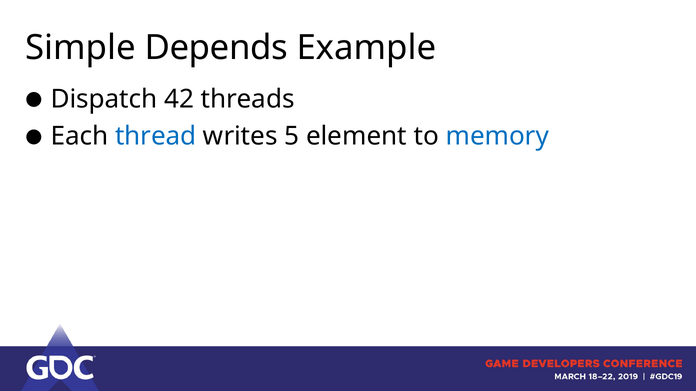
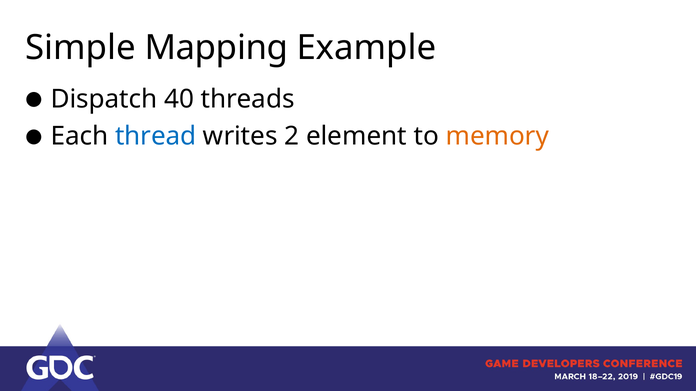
Depends: Depends -> Mapping (216, 48)
42: 42 -> 40 (179, 99)
5: 5 -> 2 (292, 137)
memory colour: blue -> orange (497, 137)
